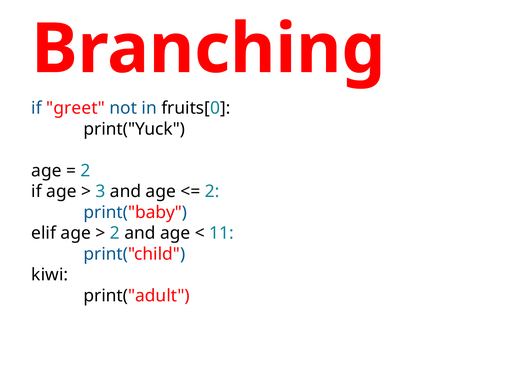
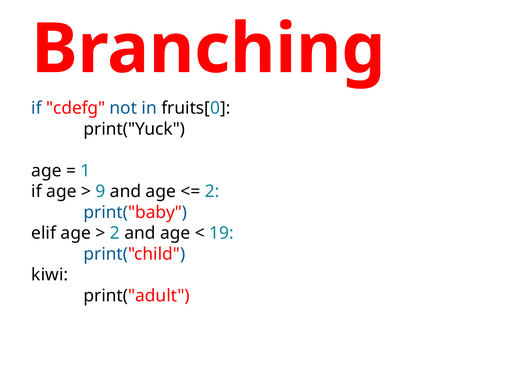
greet: greet -> cdefg (76, 108)
2: 2 -> 1 (86, 171)
3: 3 -> 9 (100, 192)
11: 11 -> 19 (222, 234)
